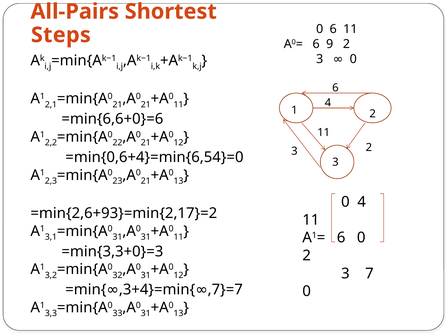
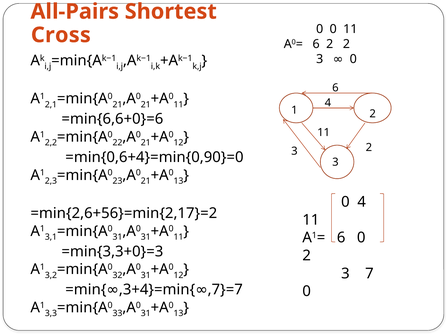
6: 6 -> 0 (333, 29)
Steps: Steps -> Cross (61, 35)
6 9: 9 -> 2 (330, 44)
=min{0,6+4}=min{6,54}=0: =min{0,6+4}=min{6,54}=0 -> =min{0,6+4}=min{0,90}=0 (154, 157)
=min{2,6+93}=min{2,17}=2: =min{2,6+93}=min{2,17}=2 -> =min{2,6+56}=min{2,17}=2 (124, 213)
